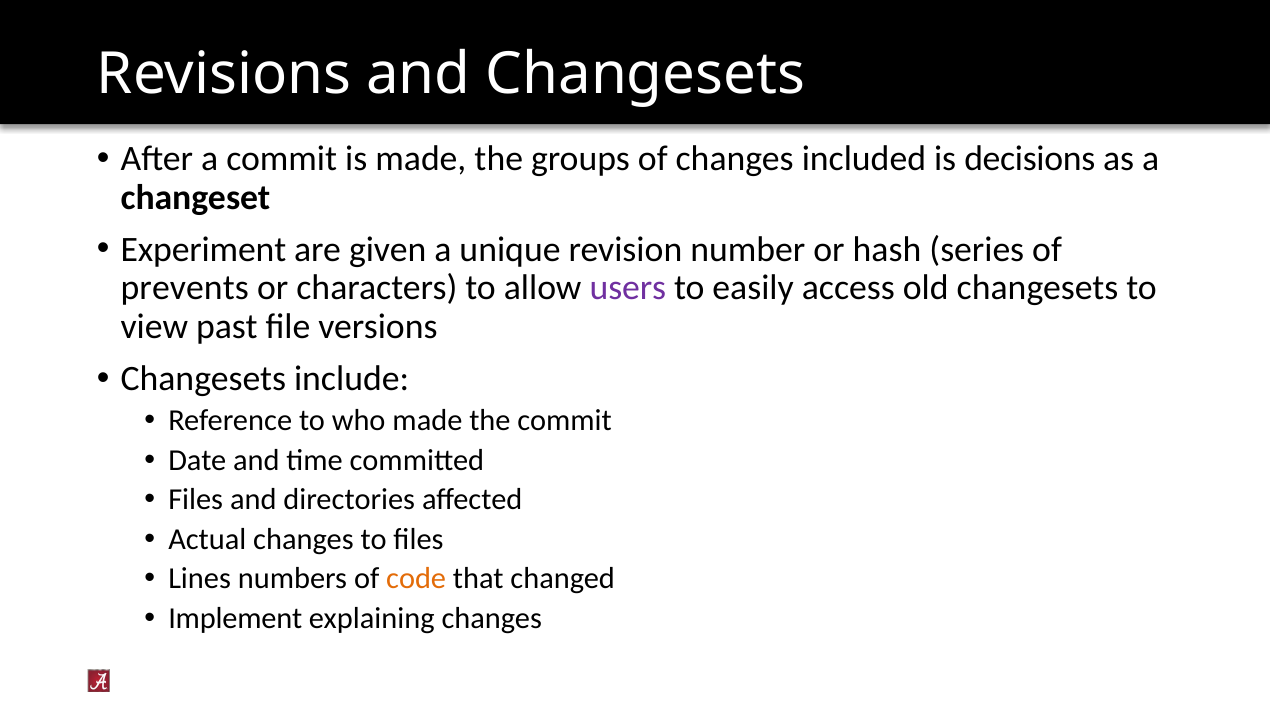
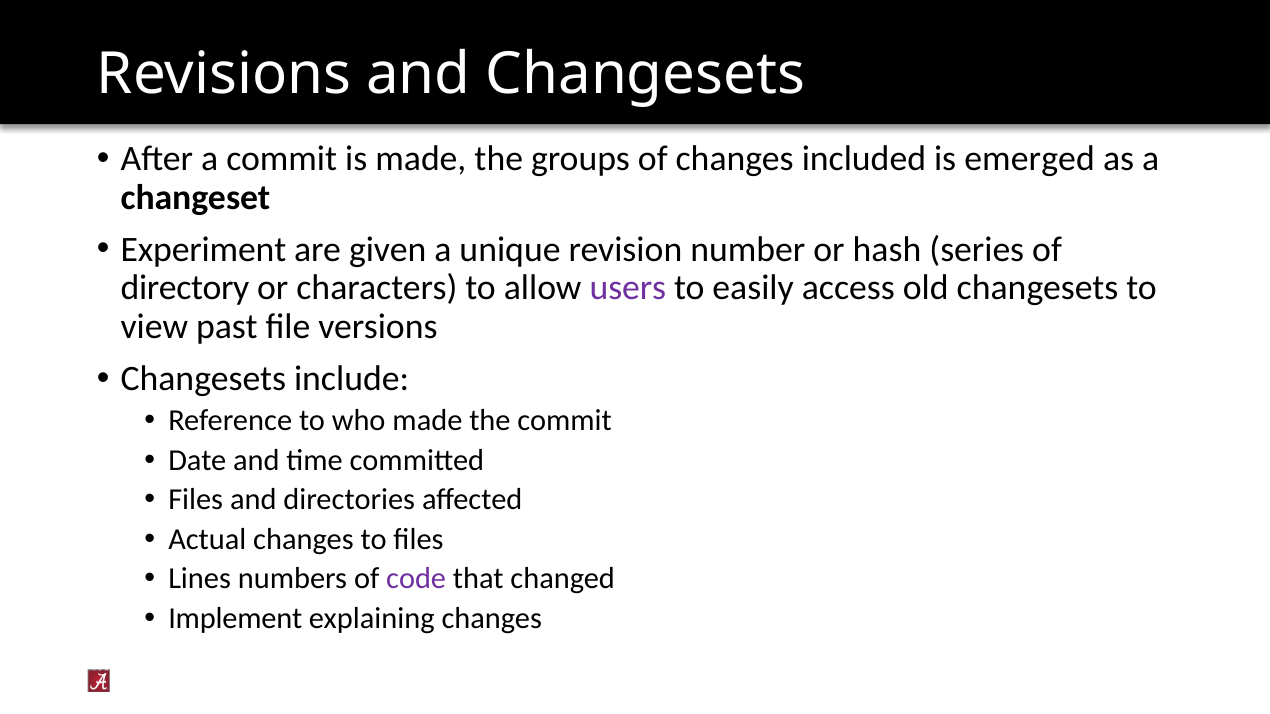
decisions: decisions -> emerged (1030, 159)
prevents: prevents -> directory (185, 288)
code colour: orange -> purple (416, 579)
